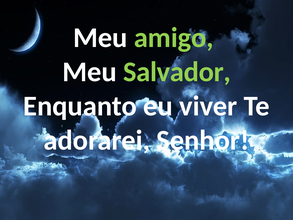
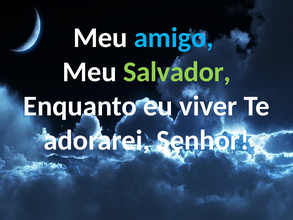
amigo colour: light green -> light blue (174, 38)
